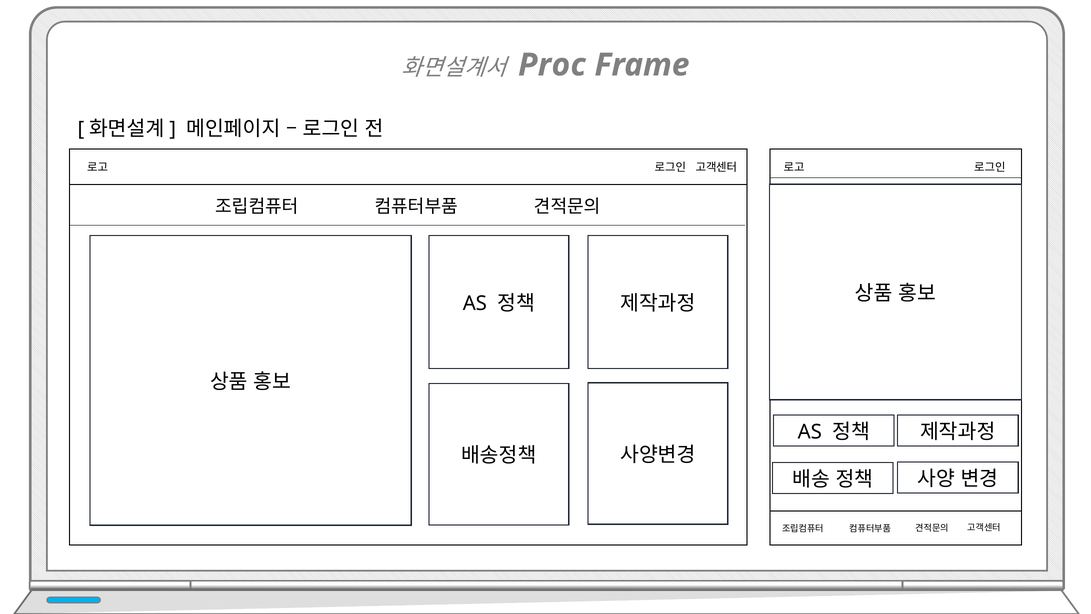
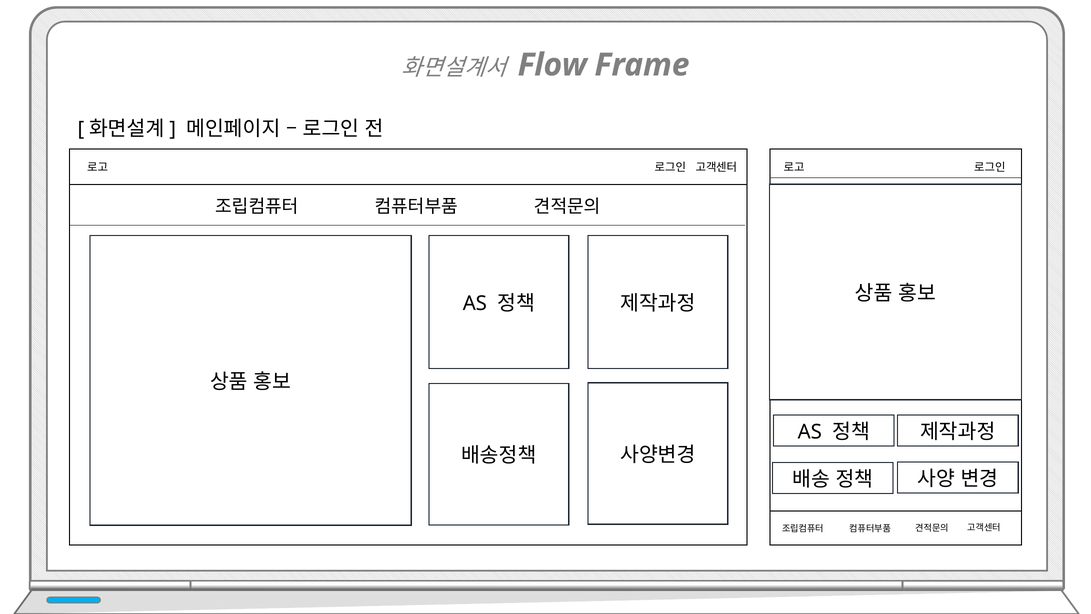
Proc: Proc -> Flow (552, 65)
